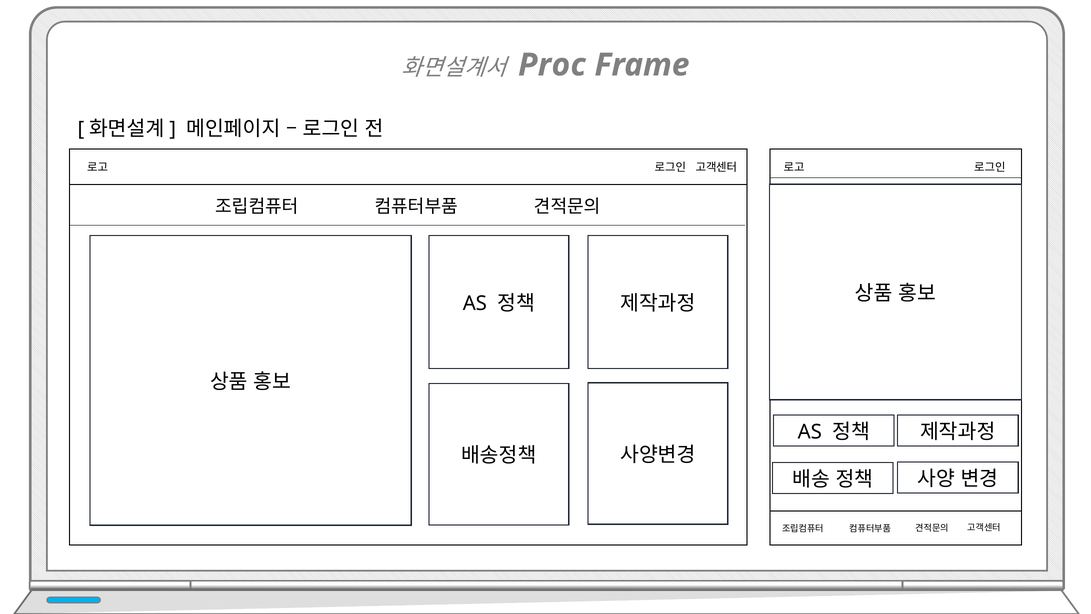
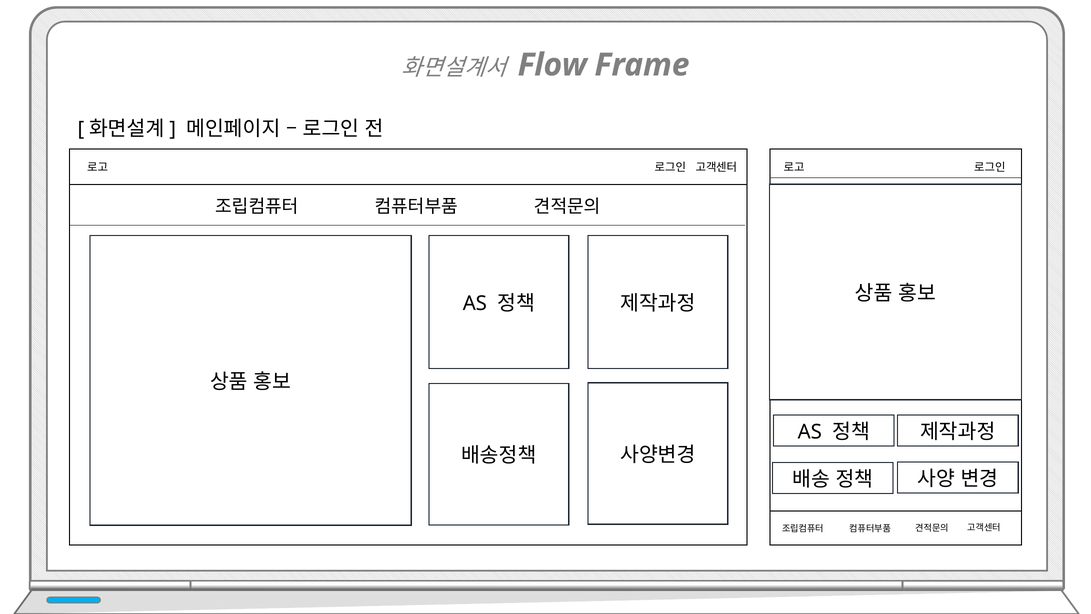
Proc: Proc -> Flow (552, 65)
